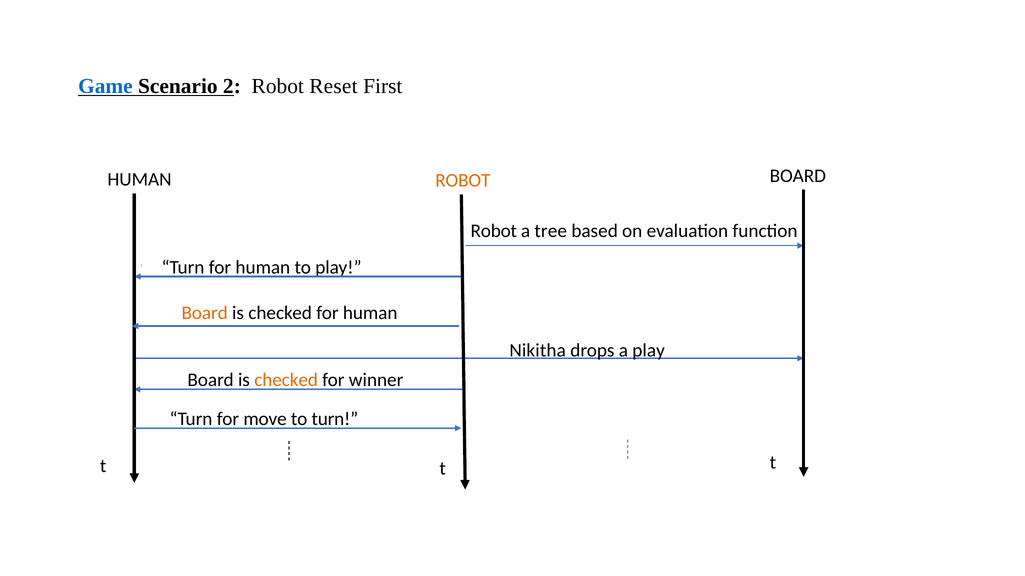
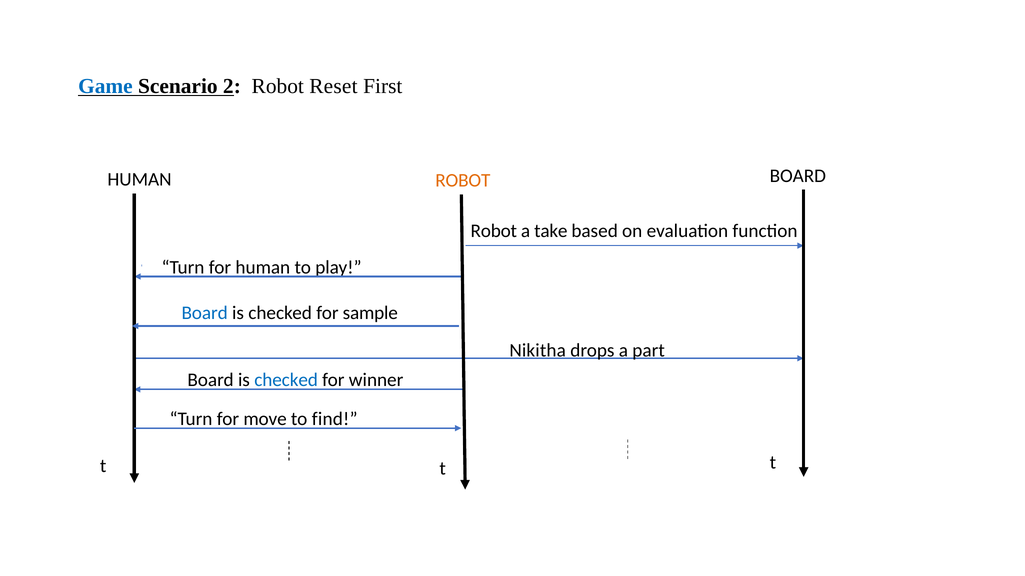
tree: tree -> take (551, 231)
Board colour: orange -> blue (205, 313)
checked for human: human -> sample (370, 313)
a play: play -> part (649, 351)
checked colour: orange -> blue (286, 380)
to turn: turn -> find (335, 419)
